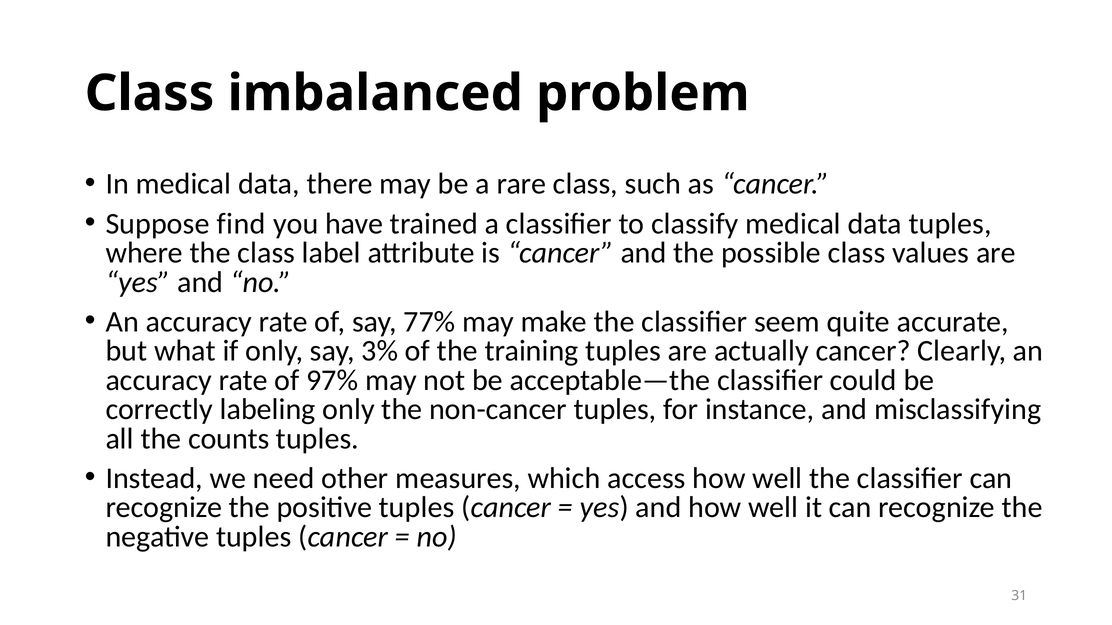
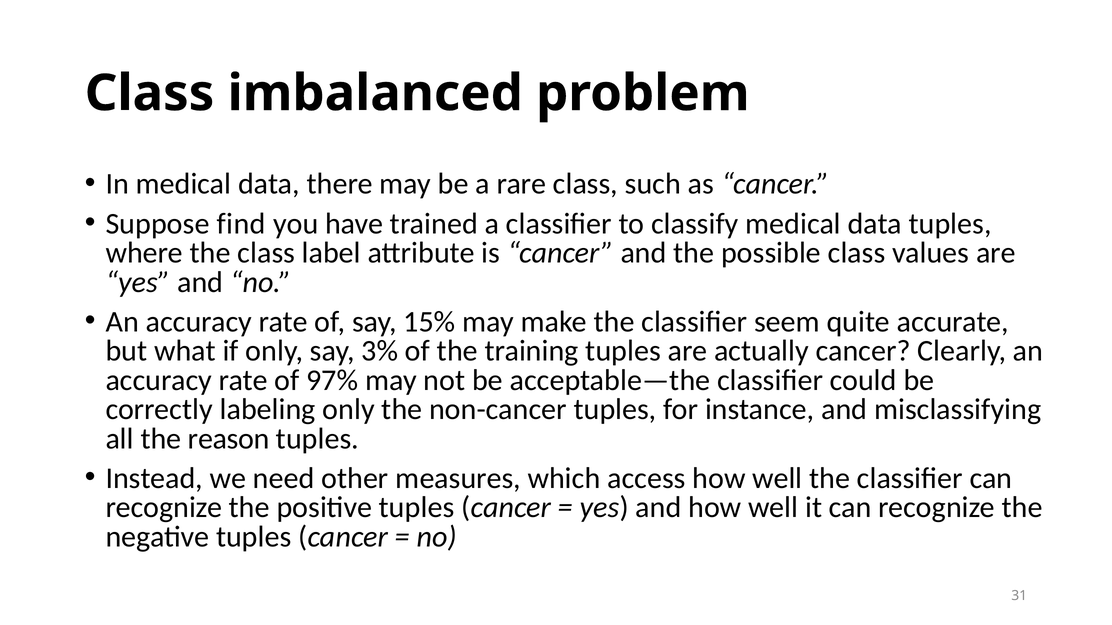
77%: 77% -> 15% (429, 322)
counts: counts -> reason (229, 439)
